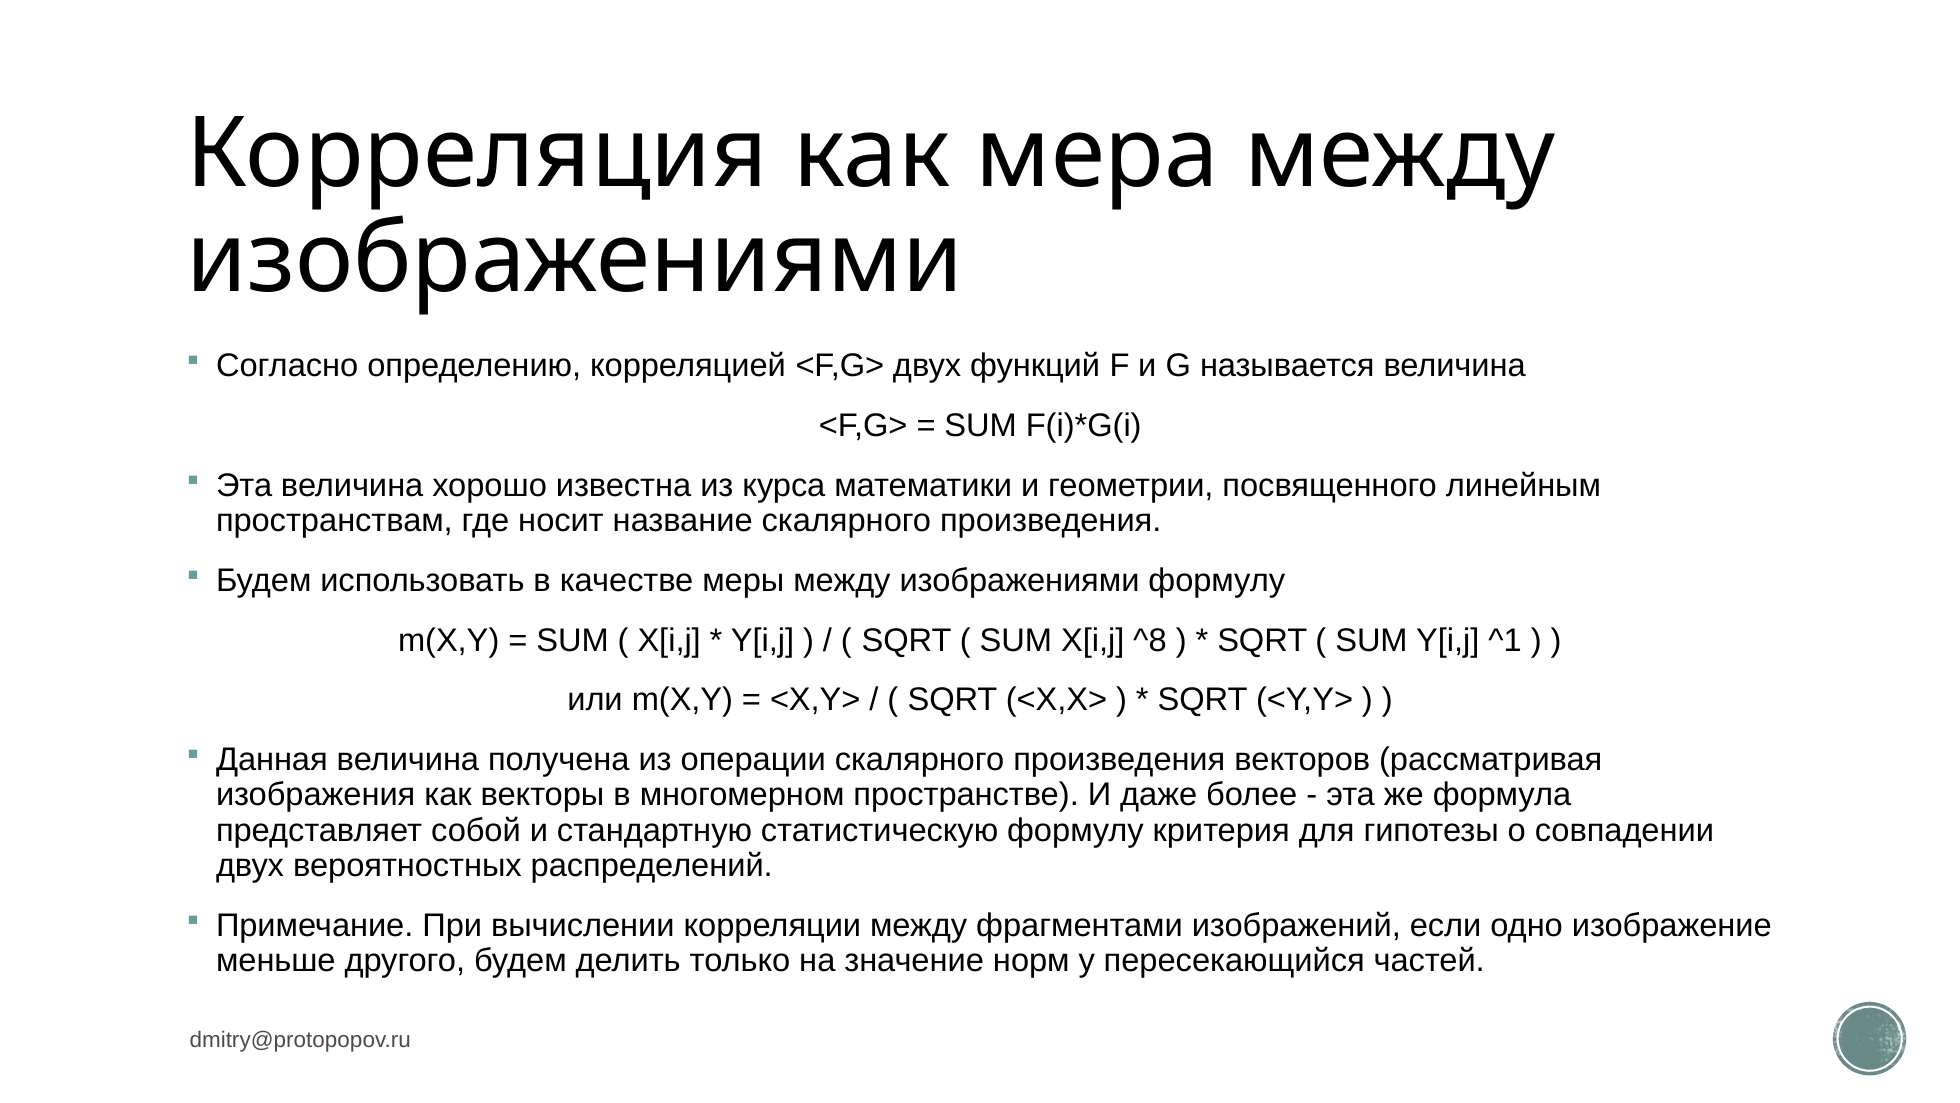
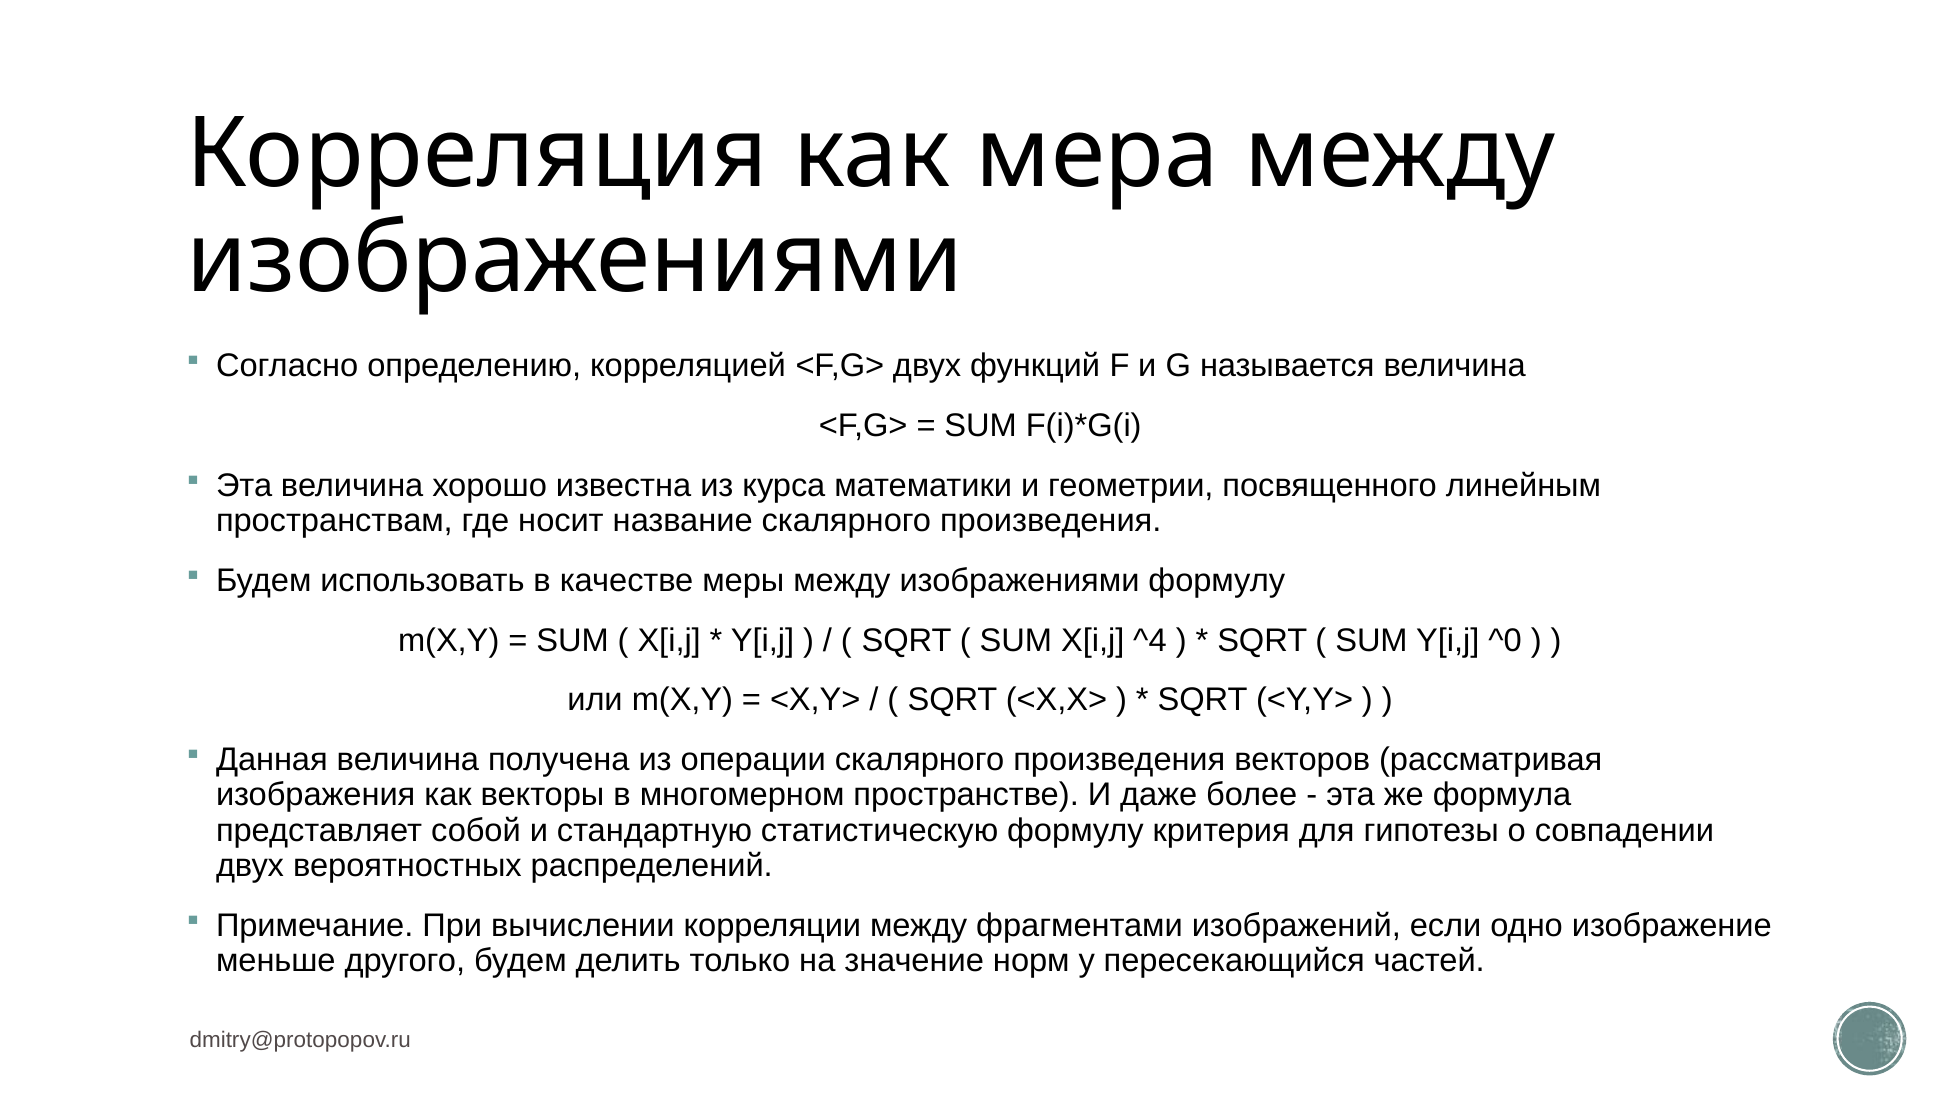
^8: ^8 -> ^4 (1150, 640)
^1: ^1 -> ^0 (1505, 640)
